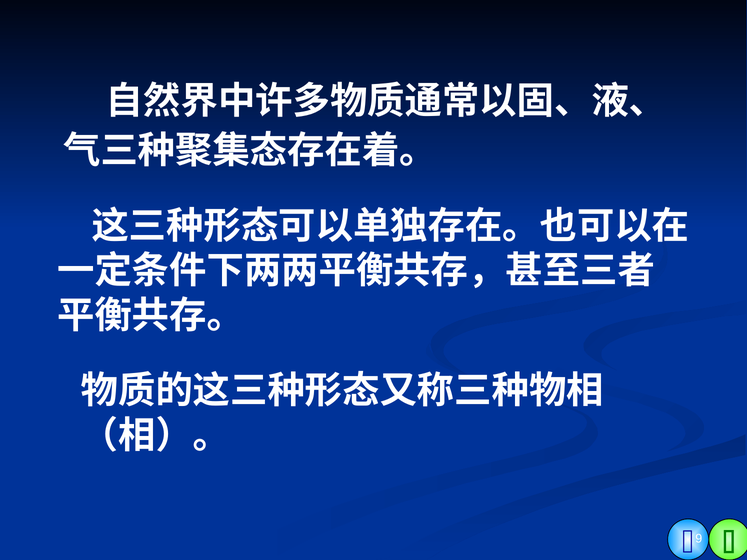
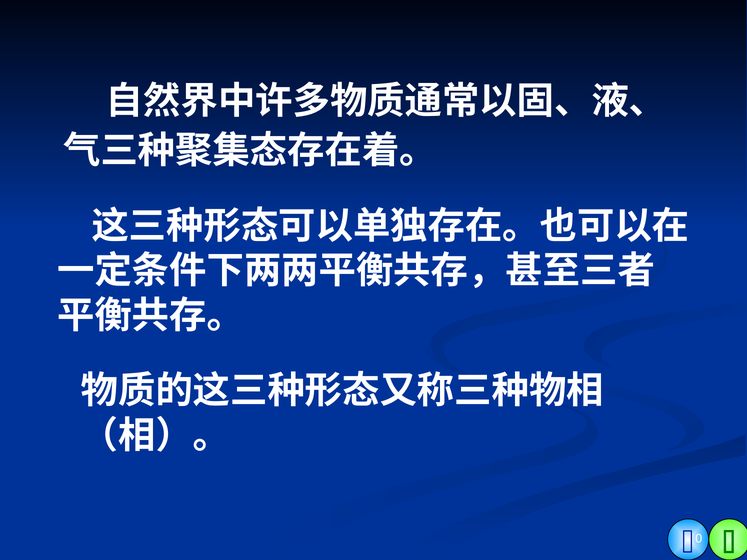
9: 9 -> 0 (699, 539)
